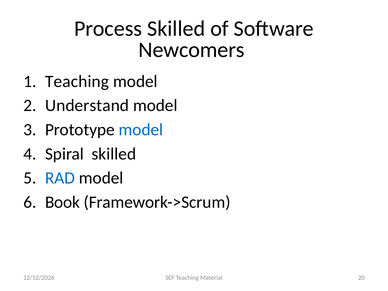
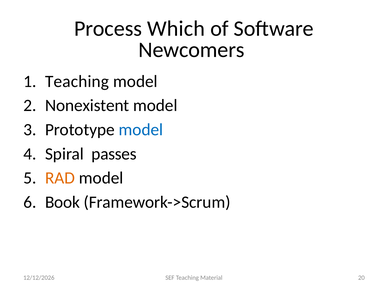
Process Skilled: Skilled -> Which (176, 29)
Understand: Understand -> Nonexistent (87, 106)
Spiral skilled: skilled -> passes (114, 154)
RAD colour: blue -> orange (60, 178)
